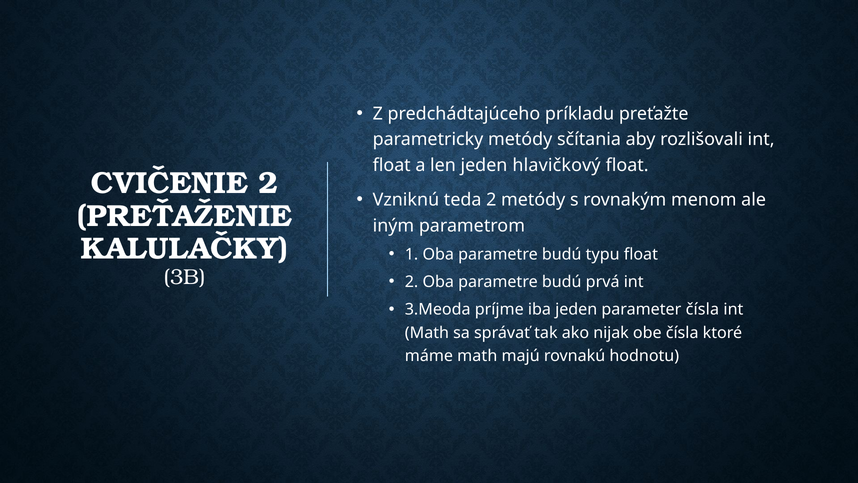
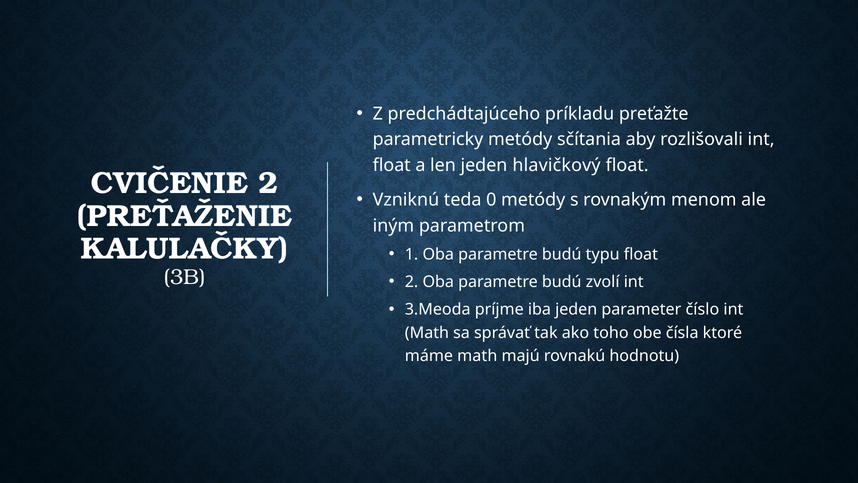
teda 2: 2 -> 0 (491, 200)
prvá: prvá -> zvolí (603, 282)
parameter čísla: čísla -> číslo (702, 309)
nijak: nijak -> toho (611, 333)
